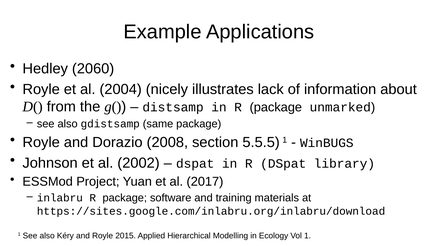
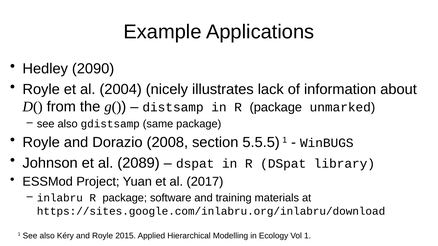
2060: 2060 -> 2090 (93, 69)
2002: 2002 -> 2089 (139, 163)
